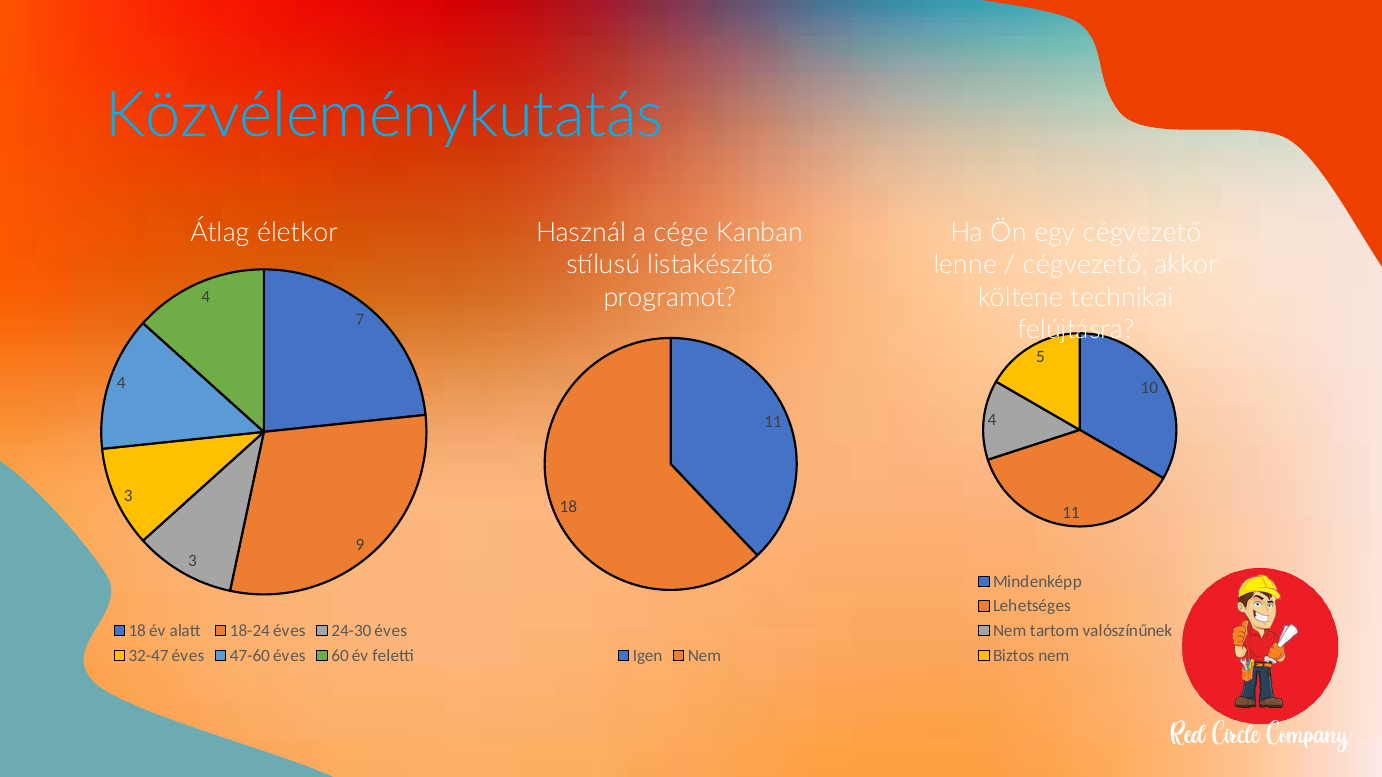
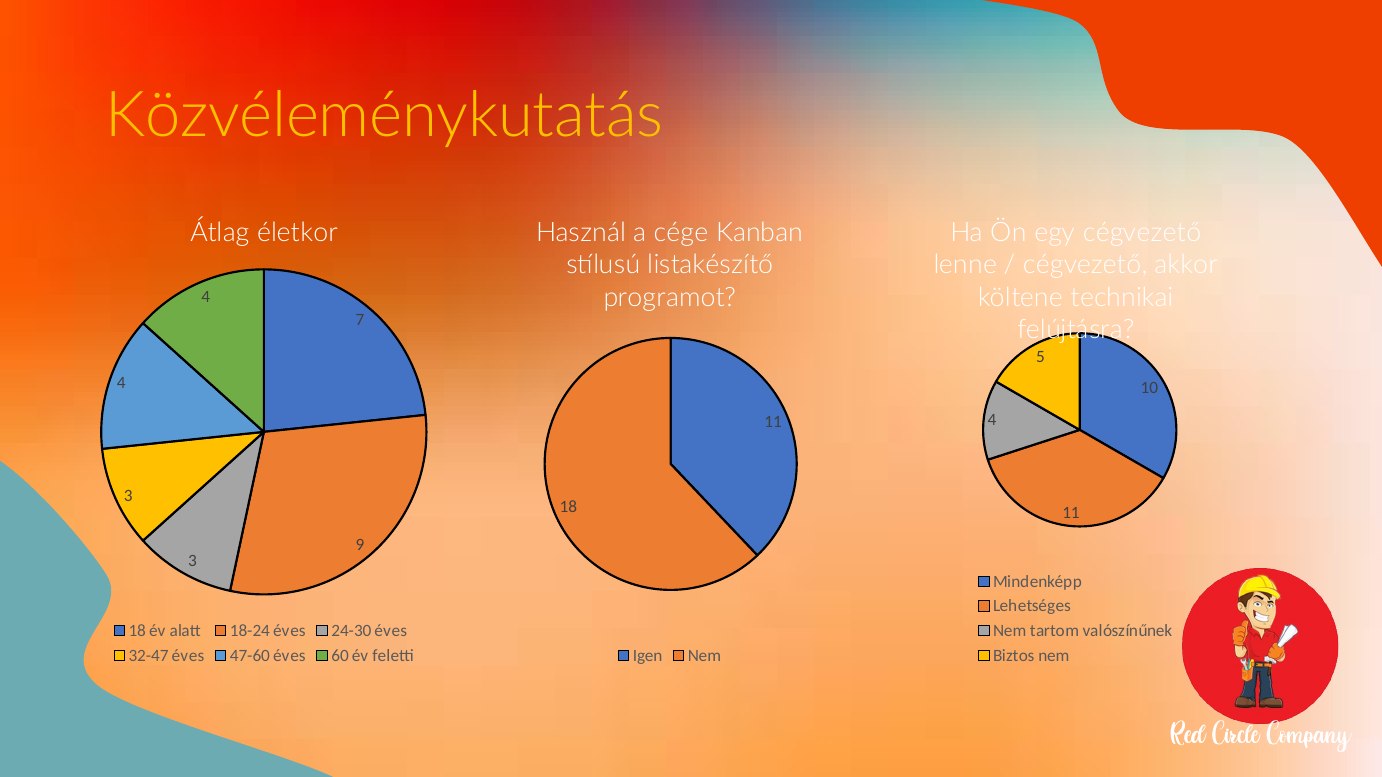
Közvéleménykutatás colour: light blue -> yellow (384, 116)
